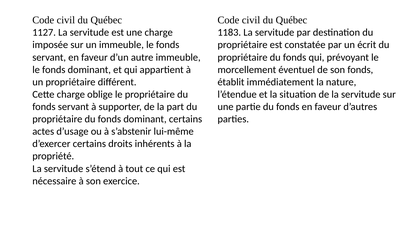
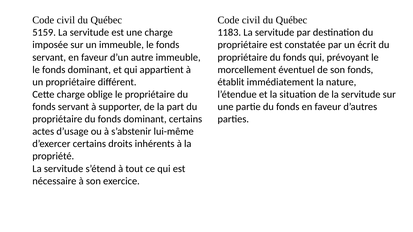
1127: 1127 -> 5159 (44, 33)
